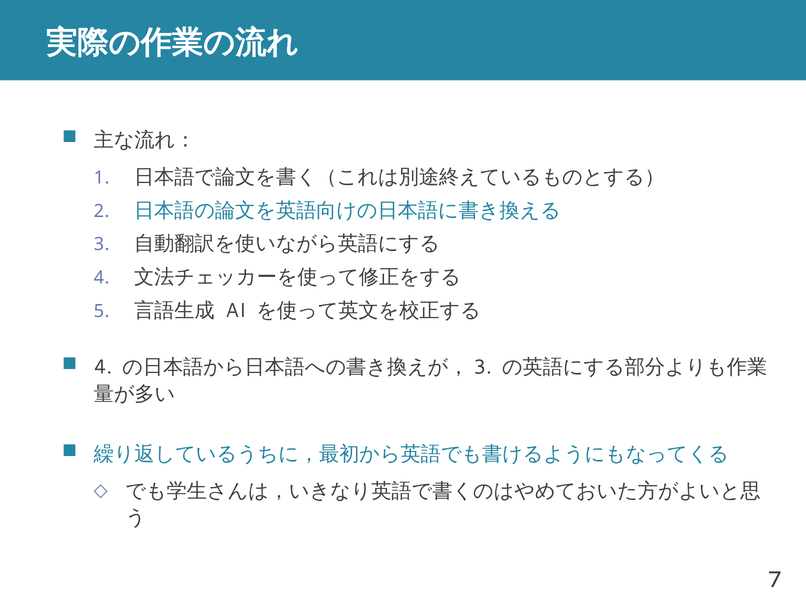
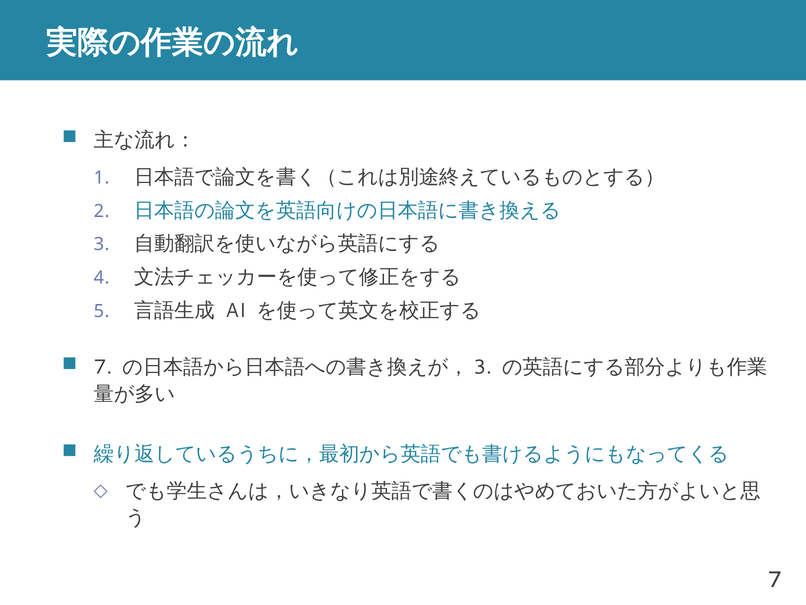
4: 4 -> 7 (103, 367)
